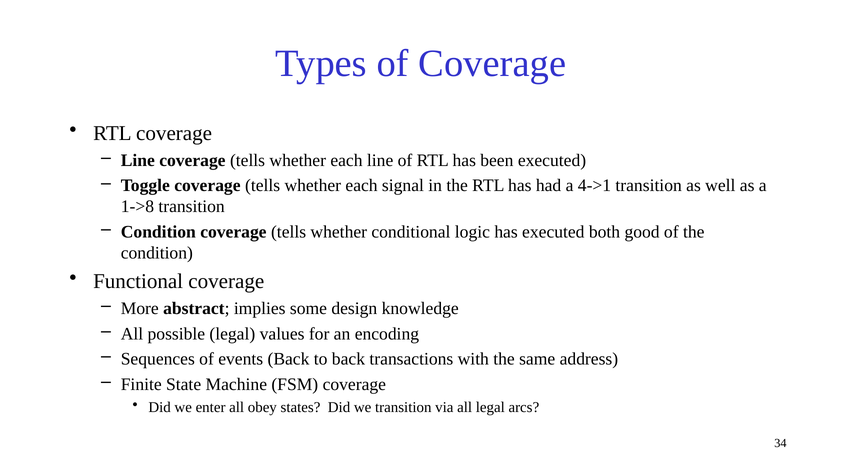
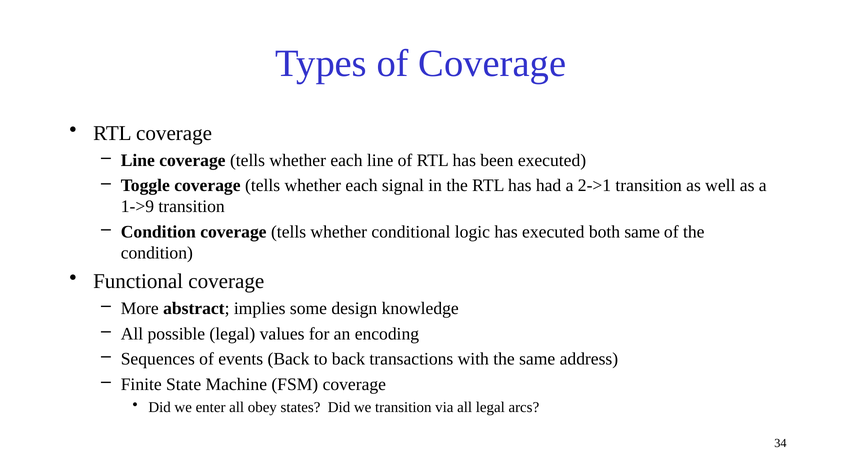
4->1: 4->1 -> 2->1 (595, 185)
1->8: 1->8 -> 1->9 (137, 206)
both good: good -> same (642, 232)
